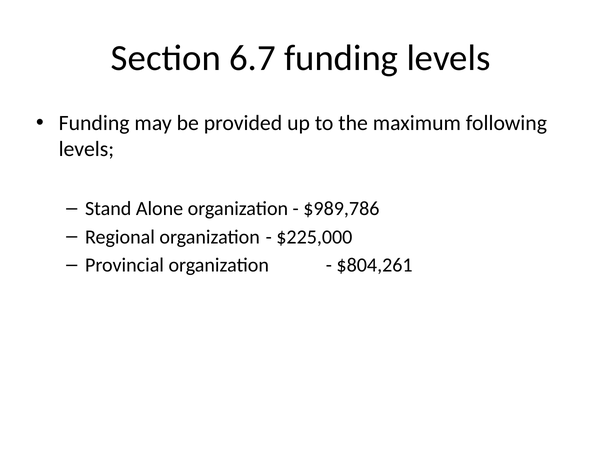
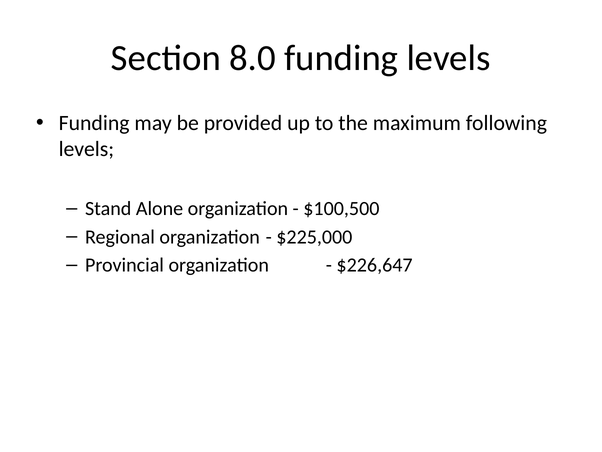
6.7: 6.7 -> 8.0 (252, 58)
$989,786: $989,786 -> $100,500 (341, 209)
$804,261: $804,261 -> $226,647 (375, 265)
